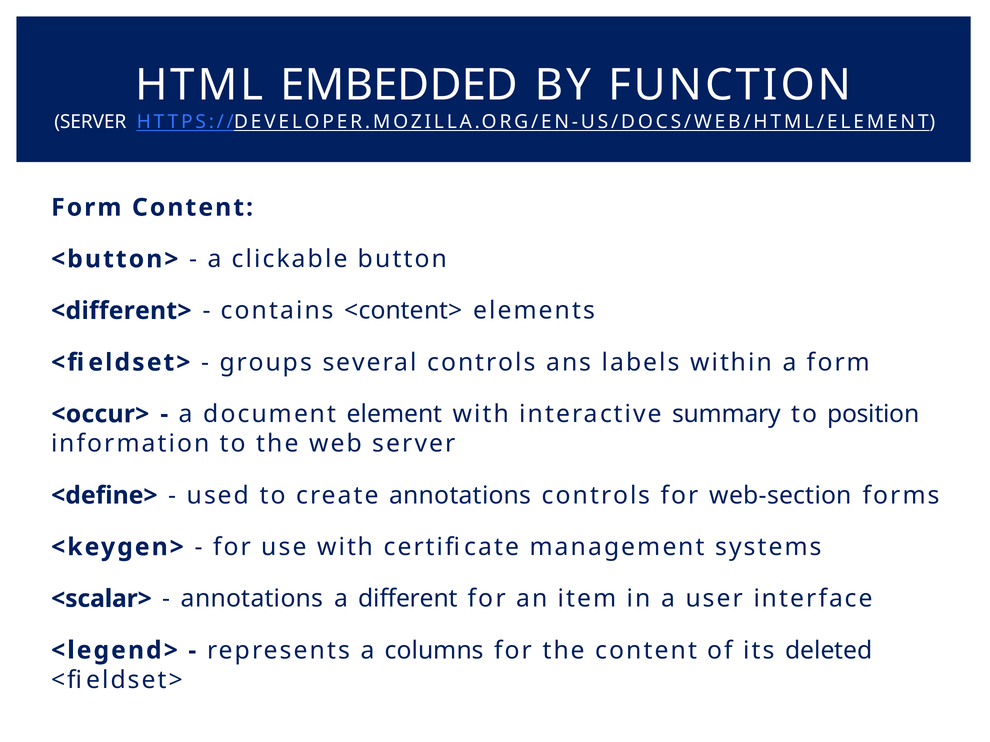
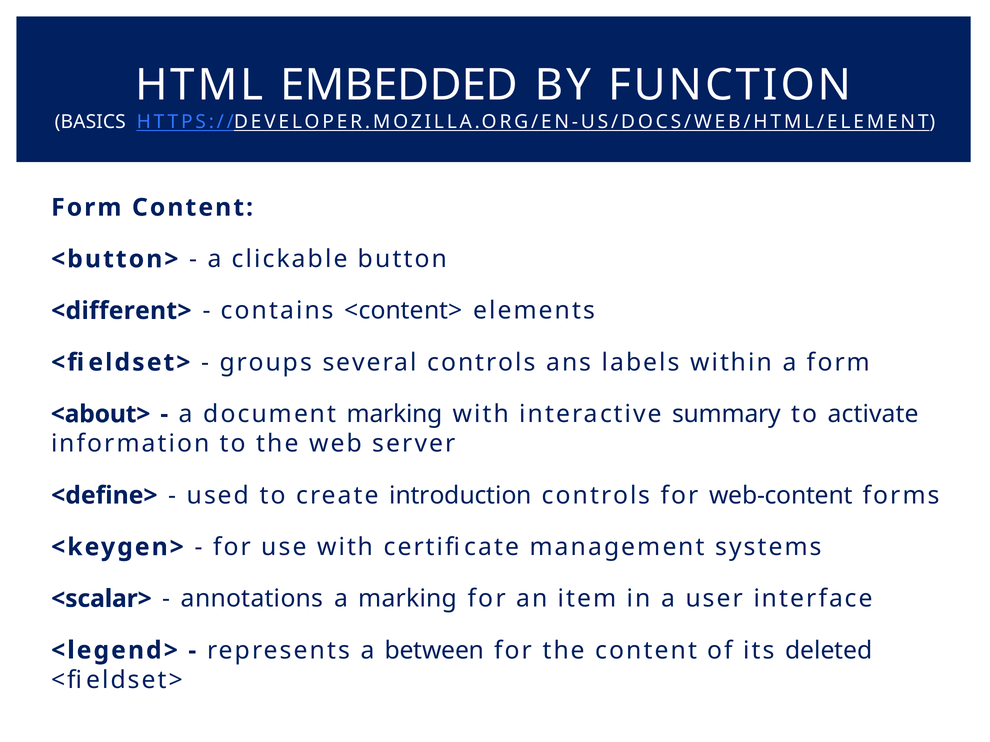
SERVER: SERVER -> BASICS (90, 122)
<occur>: <occur> -> <about> (101, 414)
document element: element -> marking (395, 414)
position: position -> activate (873, 414)
create annotations: annotations -> introduction (460, 496)
web-section: web-section -> web-content (781, 496)
a different: different -> marking (408, 599)
columns: columns -> between (434, 651)
